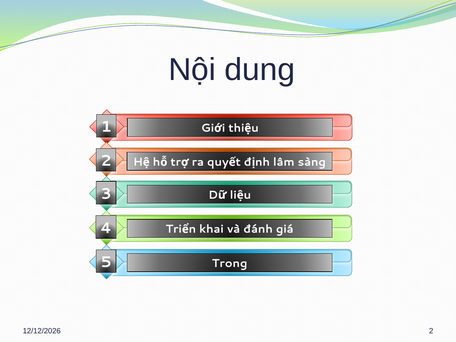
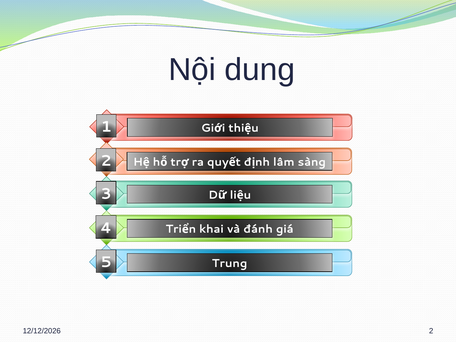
Trong: Trong -> Trung (230, 263)
